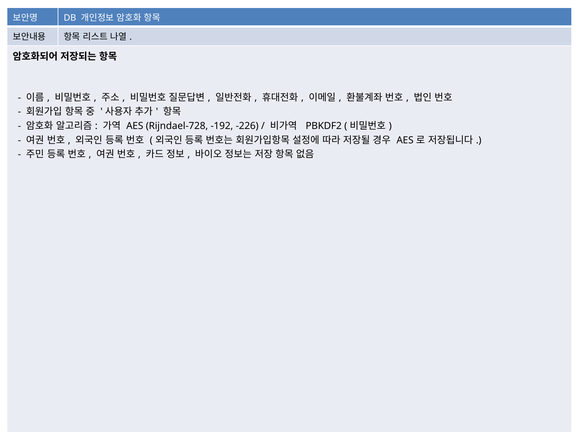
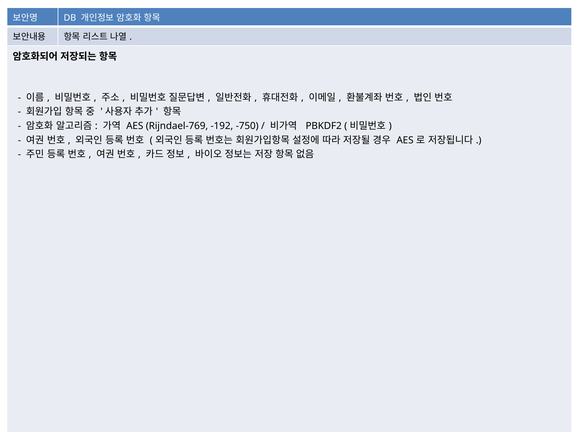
Rijndael-728: Rijndael-728 -> Rijndael-769 (177, 126)
-226: -226 -> -750 (247, 126)
